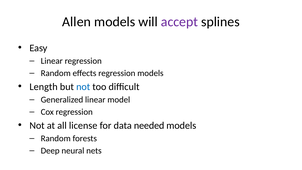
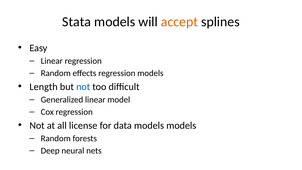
Allen: Allen -> Stata (77, 22)
accept colour: purple -> orange (179, 22)
data needed: needed -> models (149, 125)
